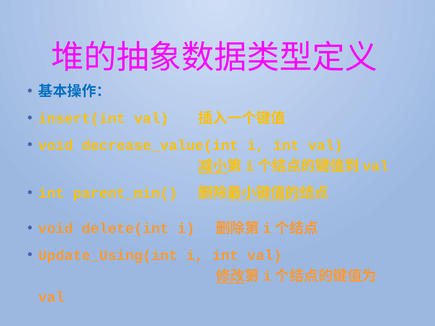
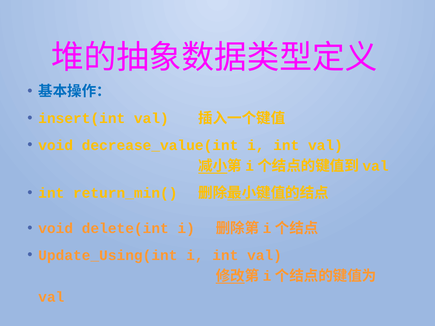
parent_min(: parent_min( -> return_min( (125, 193)
